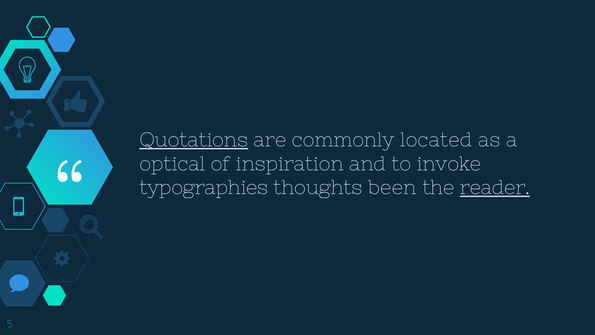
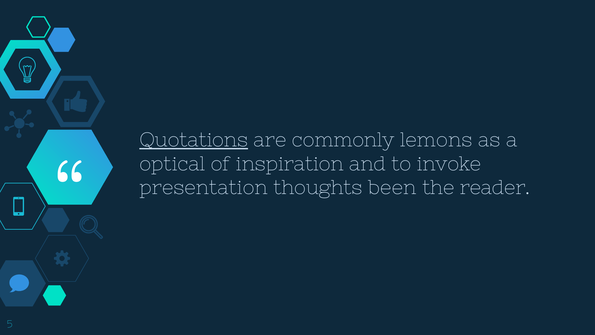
located: located -> lemons (436, 140)
typographies: typographies -> presentation (204, 188)
reader underline: present -> none (495, 188)
